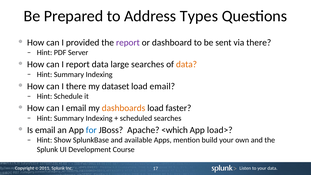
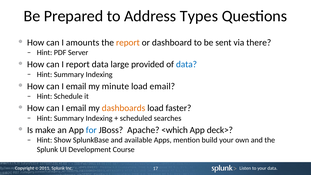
provided: provided -> amounts (83, 43)
report colour: purple -> orange (128, 43)
large searches: searches -> provided (148, 64)
data colour: orange -> blue (186, 64)
there: there -> email (76, 86)
dataset: dataset -> minute (115, 86)
Is email: email -> make (45, 130)
load>: load> -> deck> (220, 130)
